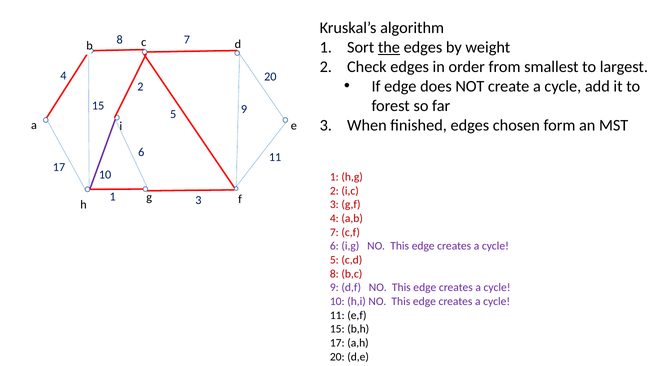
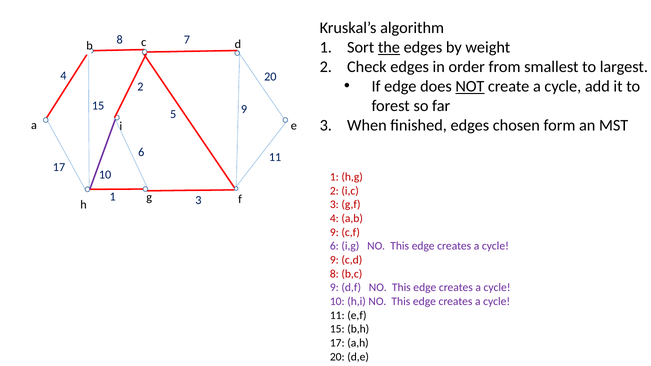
NOT underline: none -> present (470, 86)
7: 7 -> 9 (334, 232)
5: 5 -> 9 (334, 260)
